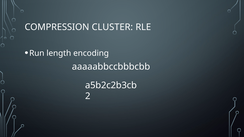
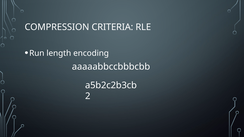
CLUSTER: CLUSTER -> CRITERIA (112, 27)
